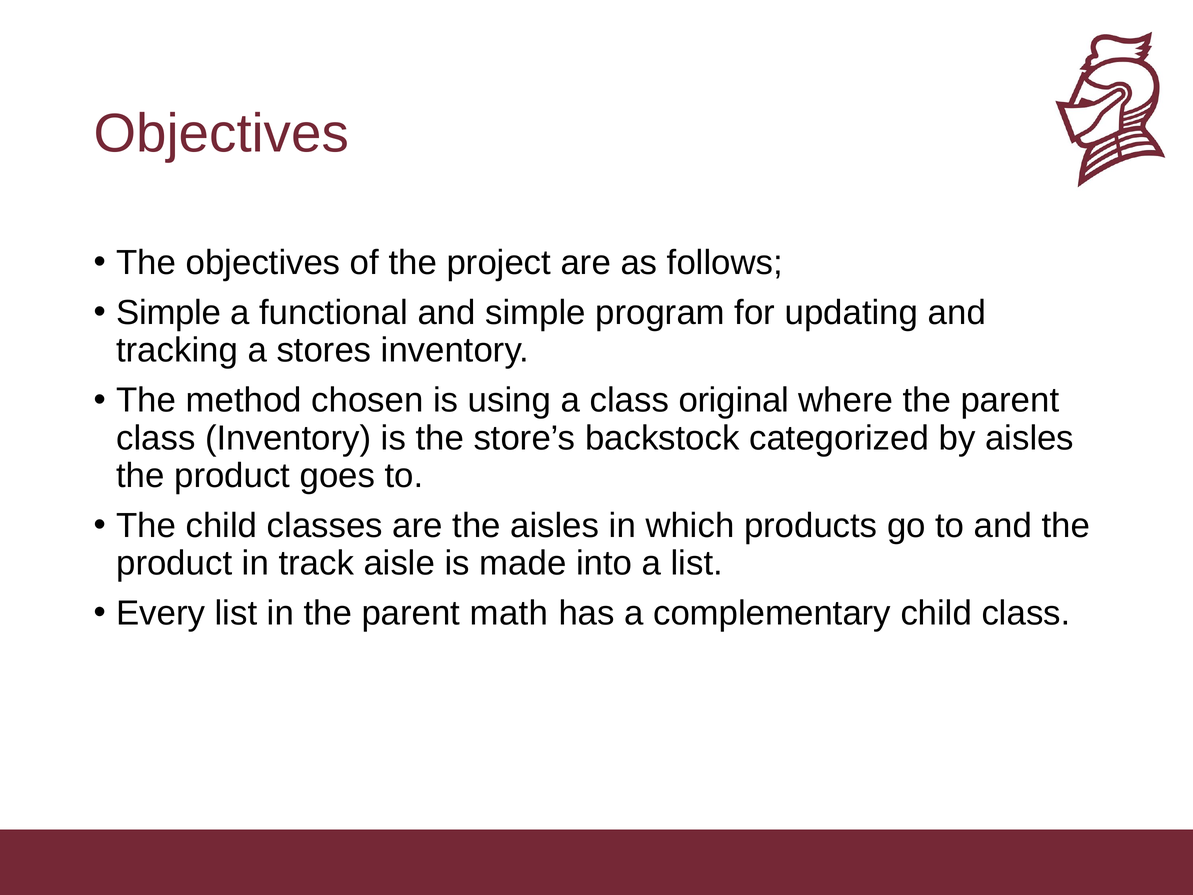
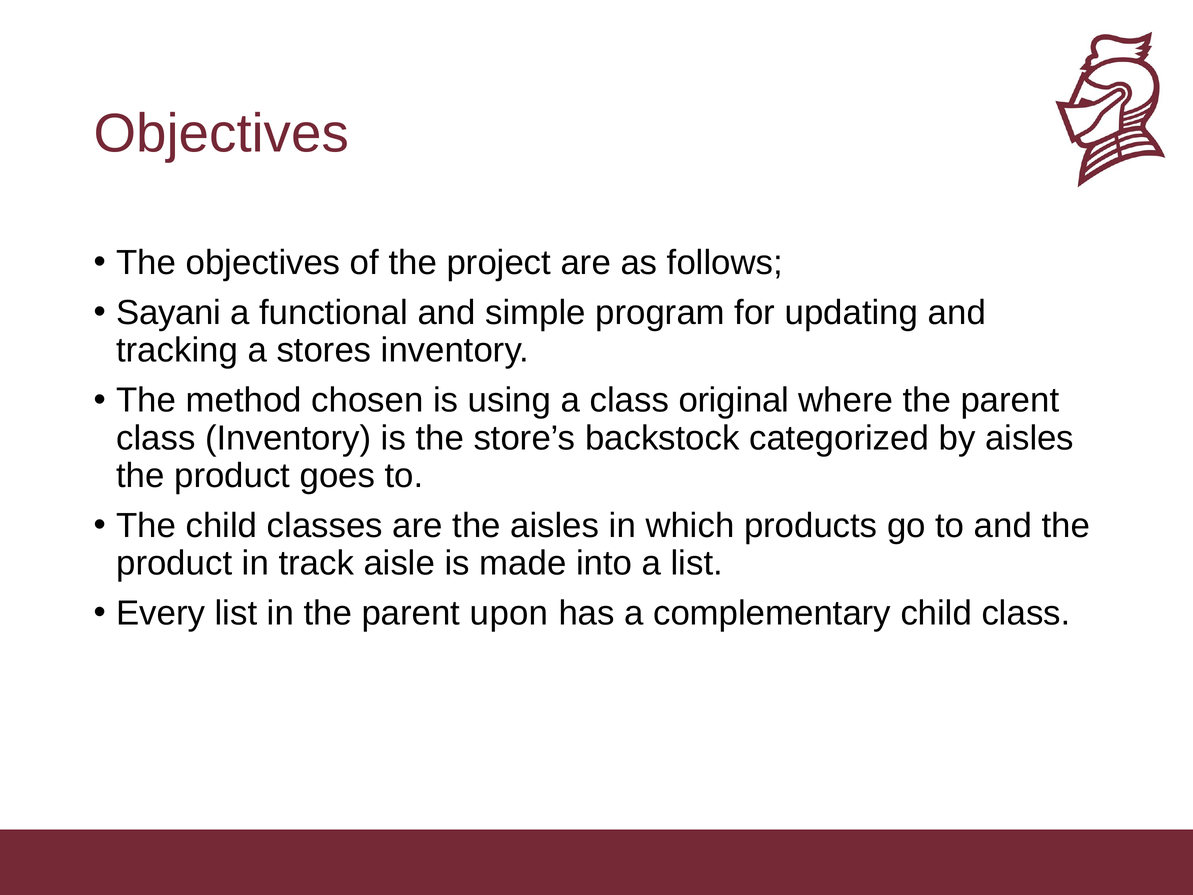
Simple: Simple -> Sayani (169, 313)
math: math -> upon (509, 613)
